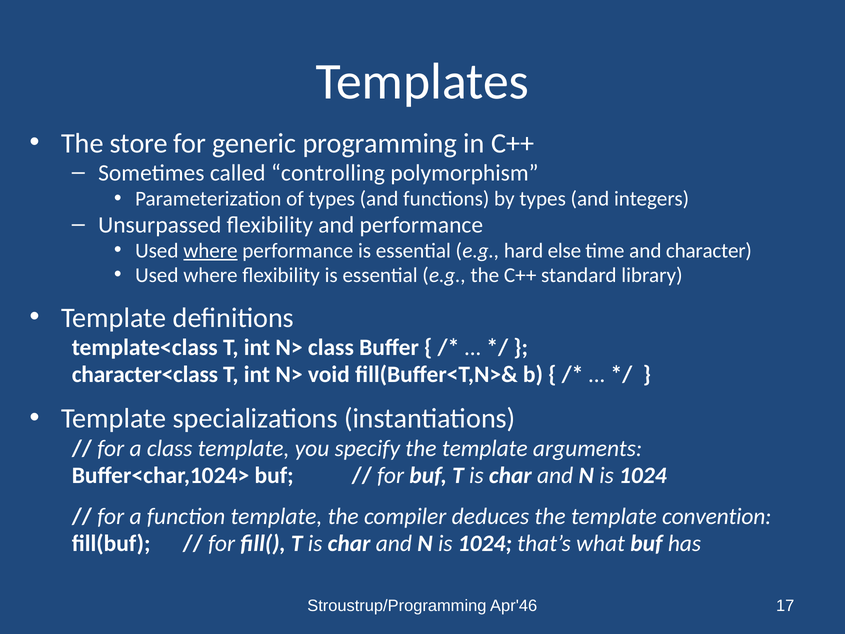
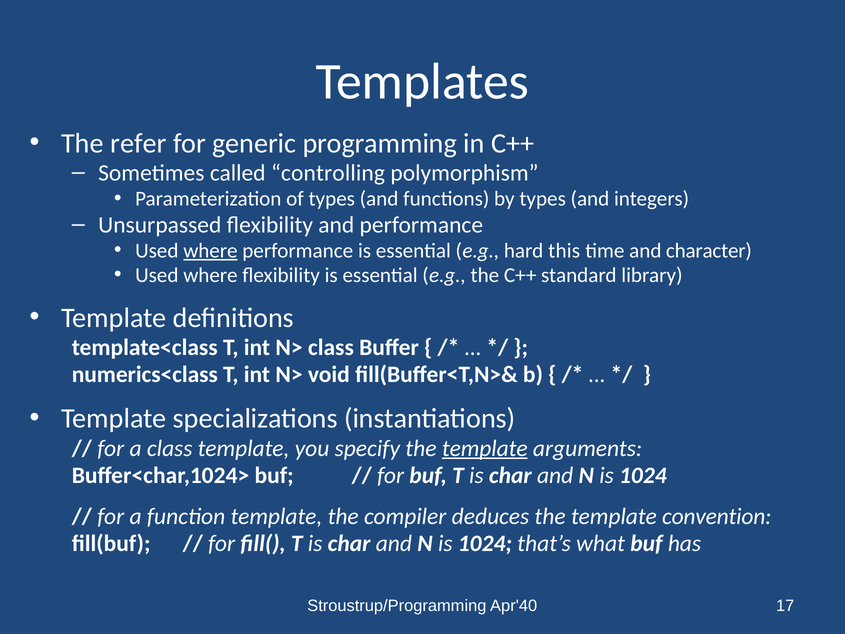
store: store -> refer (138, 143)
else: else -> this (564, 251)
character<class: character<class -> numerics<class (145, 375)
template underline: none -> present (485, 448)
Apr'46: Apr'46 -> Apr'40 (514, 605)
